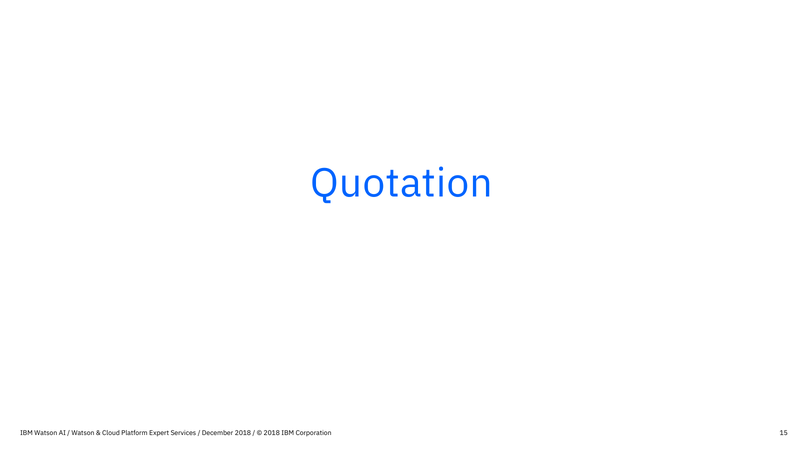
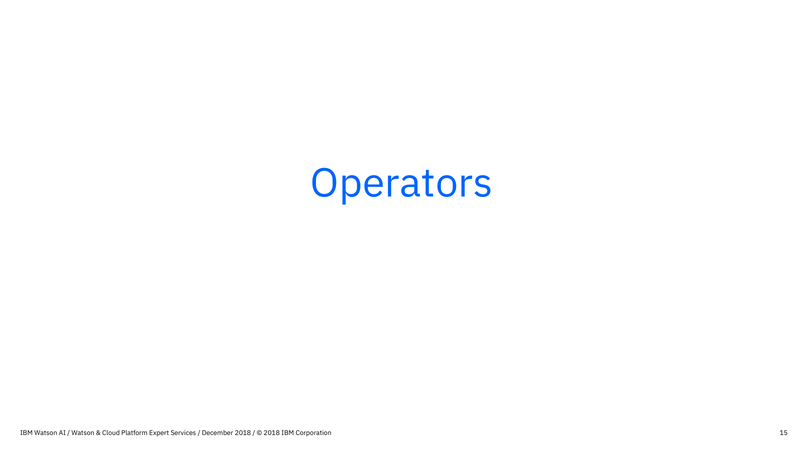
Quotation: Quotation -> Operators (402, 183)
